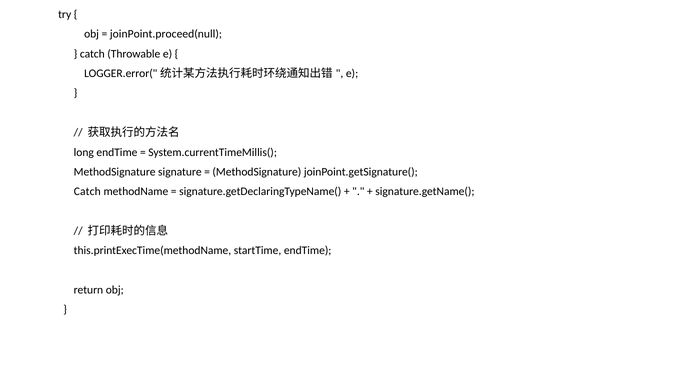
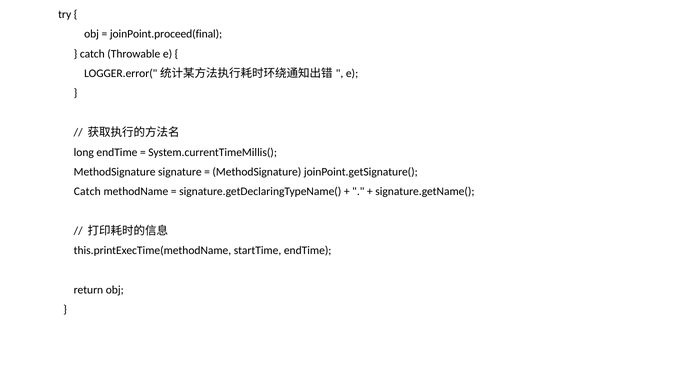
joinPoint.proceed(null: joinPoint.proceed(null -> joinPoint.proceed(final (166, 34)
